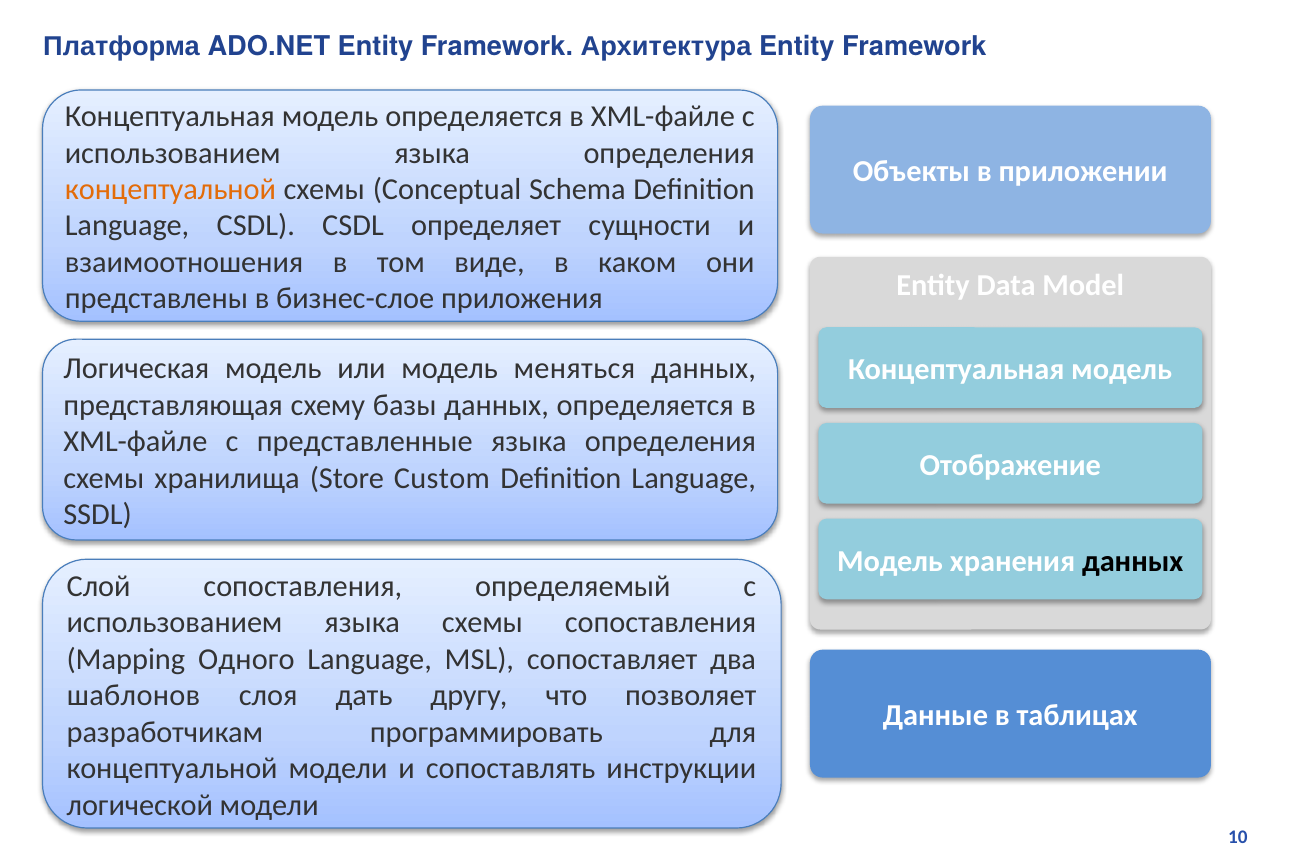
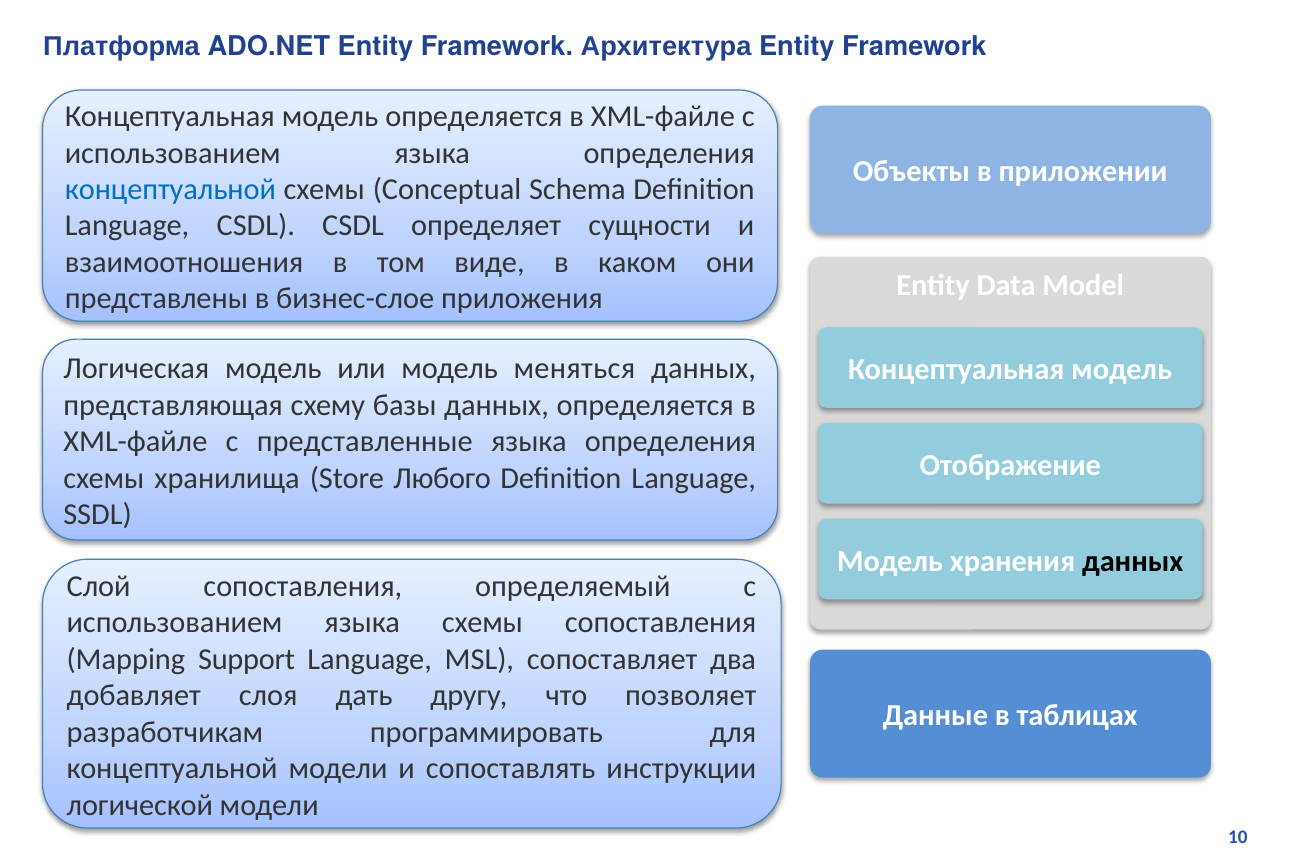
концептуальной colour: orange -> blue (170, 189)
Custom: Custom -> Любого (442, 478)
Одного: Одного -> Support (247, 659)
шаблонов: шаблонов -> добавляет (134, 696)
